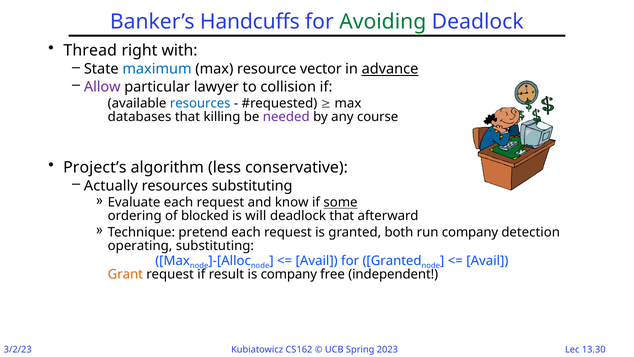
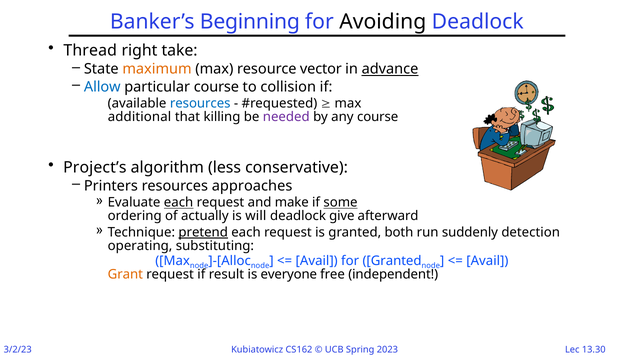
Handcuffs: Handcuffs -> Beginning (250, 22)
Avoiding colour: green -> black (383, 22)
with: with -> take (180, 50)
maximum colour: blue -> orange (157, 69)
Allow colour: purple -> blue (102, 87)
particular lawyer: lawyer -> course (216, 87)
databases: databases -> additional (140, 117)
Actually: Actually -> Printers (111, 186)
resources substituting: substituting -> approaches (252, 186)
each underline: none -> present (179, 202)
know: know -> make (292, 202)
blocked: blocked -> actually (205, 216)
deadlock that: that -> give (342, 216)
pretend underline: none -> present (203, 232)
run company: company -> suddenly (470, 232)
is company: company -> everyone (289, 274)
